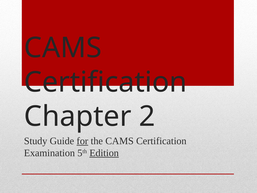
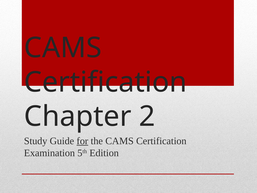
Edition underline: present -> none (104, 153)
